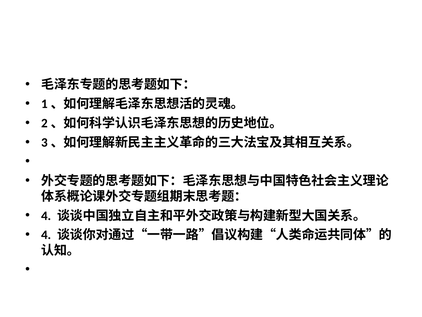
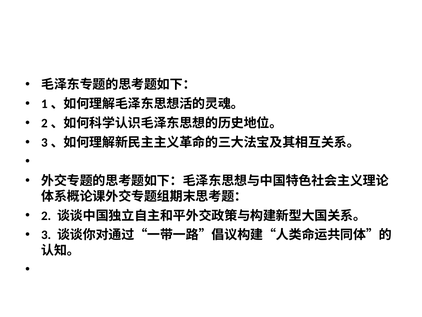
4: 4 -> 2 (46, 215)
4: 4 -> 3 (46, 235)
